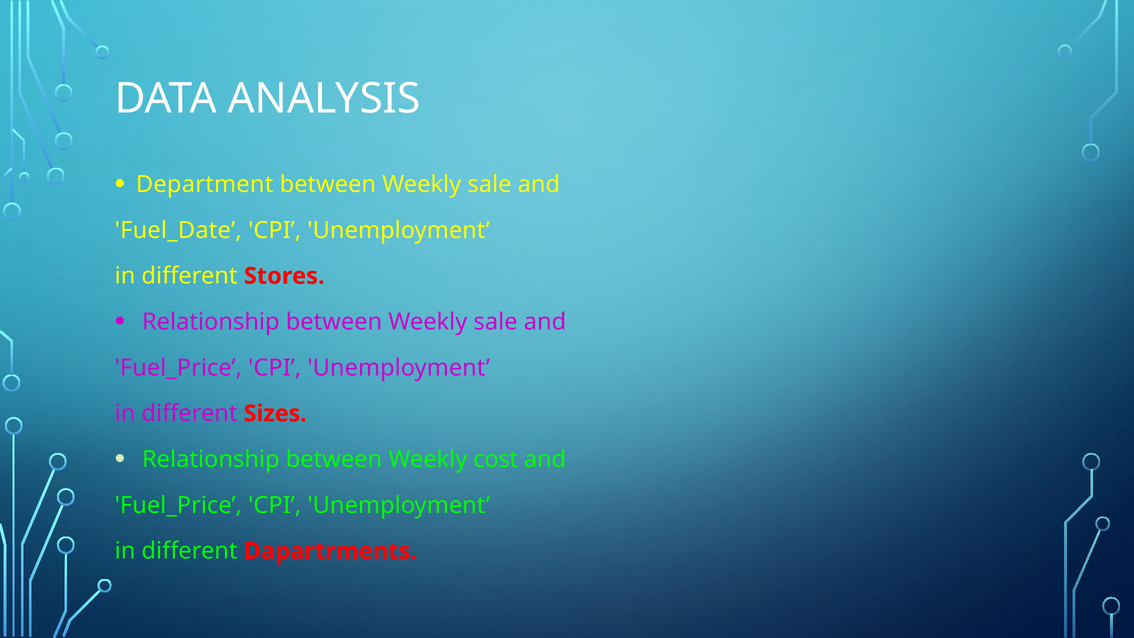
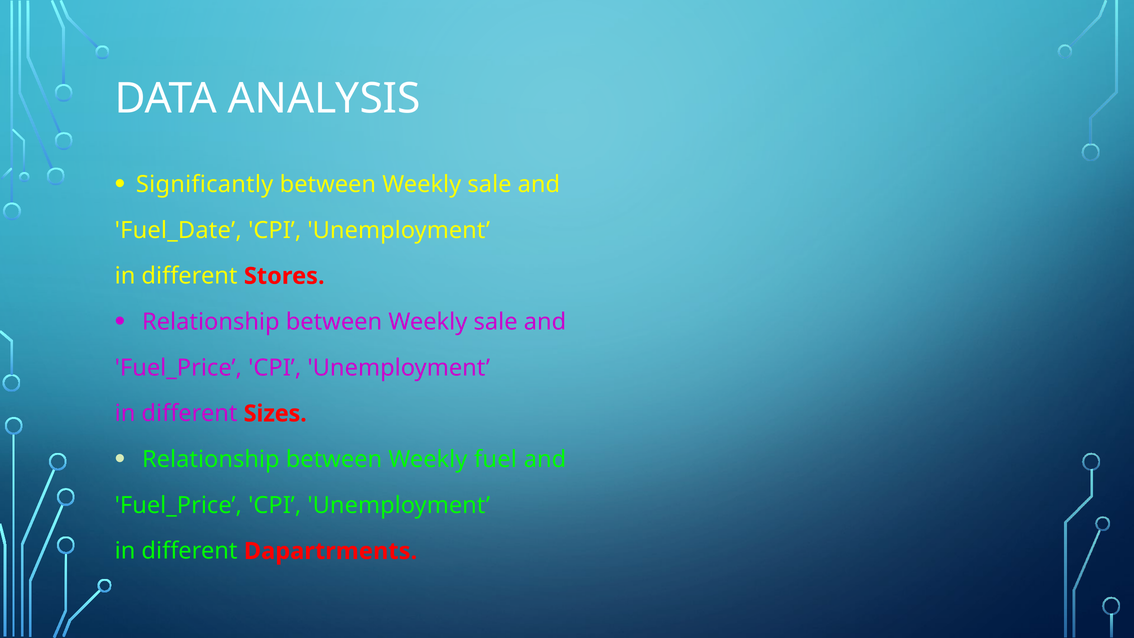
Department: Department -> Significantly (205, 184)
cost: cost -> fuel (496, 459)
